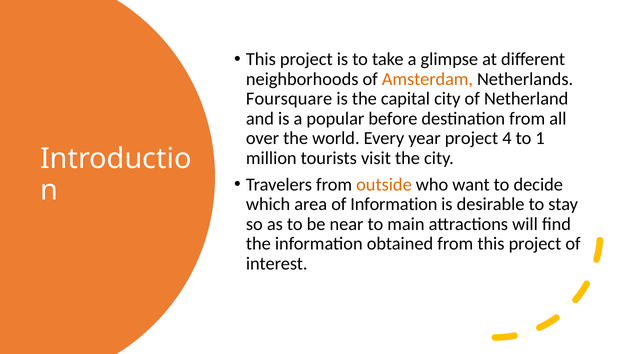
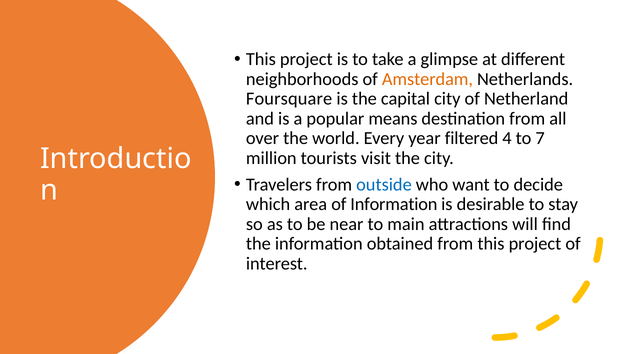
before: before -> means (393, 118)
year project: project -> filtered (472, 138)
1: 1 -> 7 (540, 138)
outside colour: orange -> blue (384, 184)
